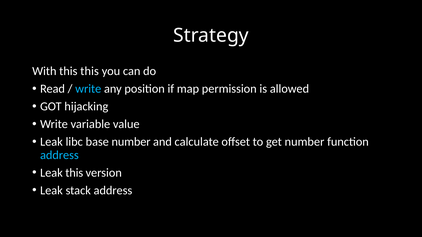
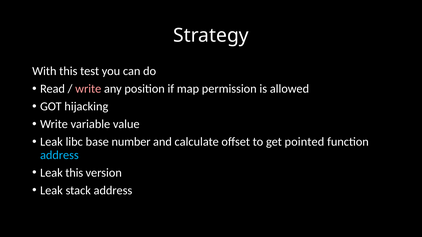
this this: this -> test (90, 71)
write colour: light blue -> pink (88, 89)
get number: number -> pointed (304, 142)
